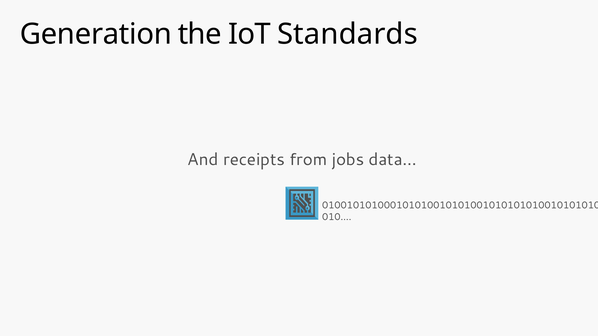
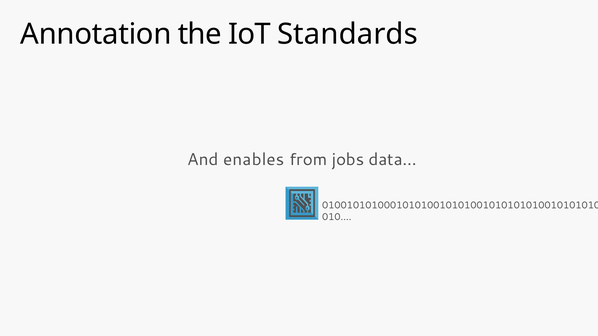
Generation: Generation -> Annotation (96, 34)
receipts: receipts -> enables (254, 160)
